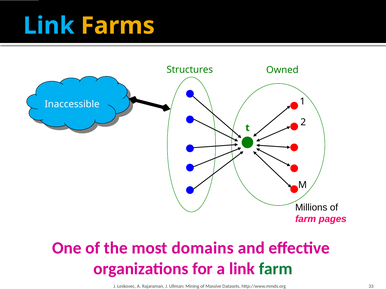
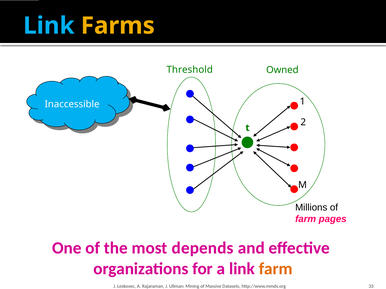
Structures: Structures -> Threshold (190, 70)
domains: domains -> depends (203, 249)
farm colour: green -> orange (276, 269)
